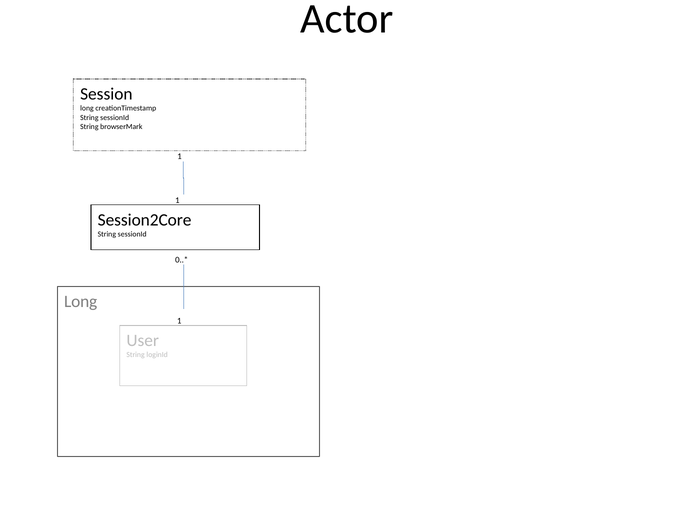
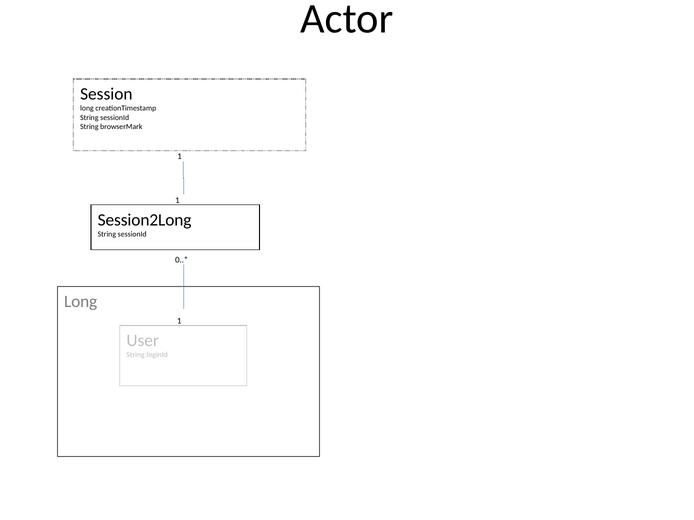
Session2Core: Session2Core -> Session2Long (145, 220)
